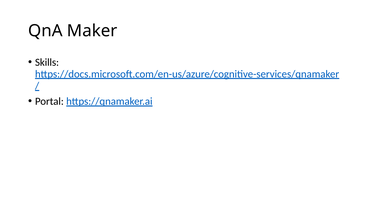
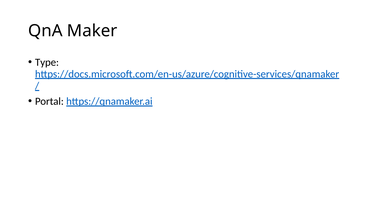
Skills: Skills -> Type (47, 62)
